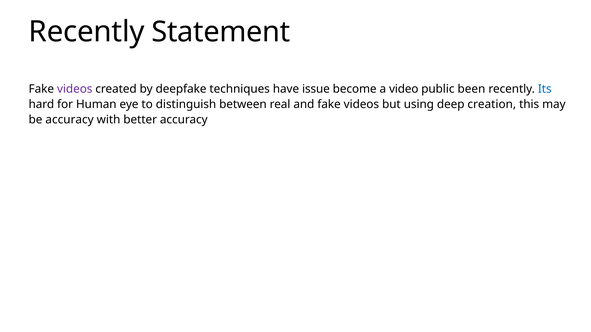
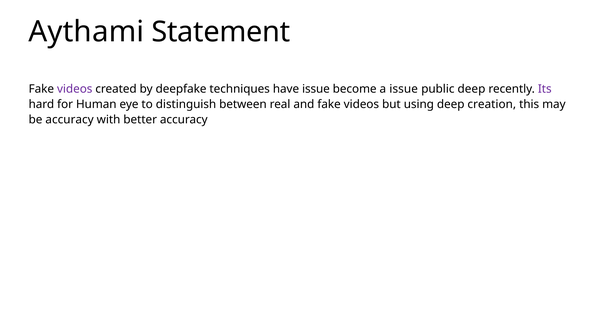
Recently: Recently -> Aythami (86, 32)
a video: video -> issue (404, 89)
public been: been -> deep (471, 89)
Its colour: blue -> purple (545, 89)
